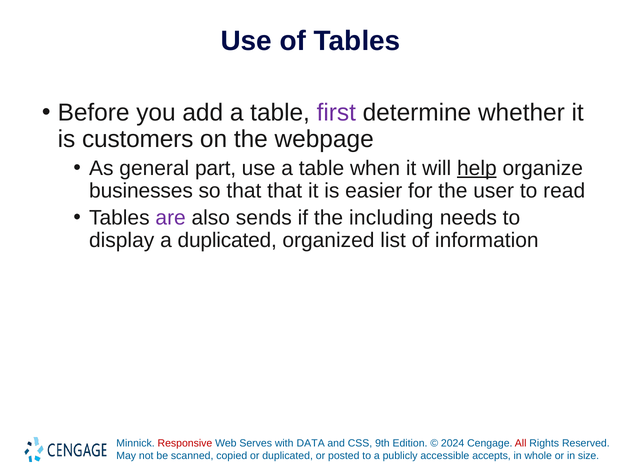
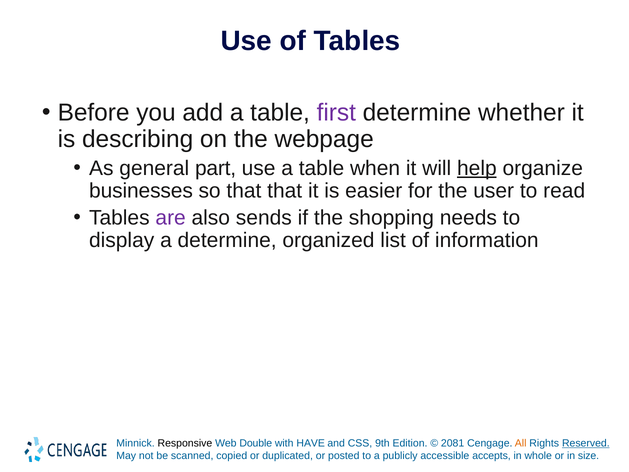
customers: customers -> describing (138, 139)
including: including -> shopping (391, 218)
a duplicated: duplicated -> determine (227, 240)
Responsive colour: red -> black (185, 443)
Serves: Serves -> Double (256, 443)
DATA: DATA -> HAVE (311, 443)
2024: 2024 -> 2081 (453, 443)
All colour: red -> orange (521, 443)
Reserved underline: none -> present (586, 443)
